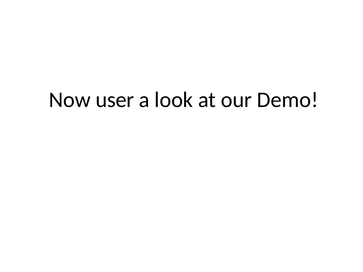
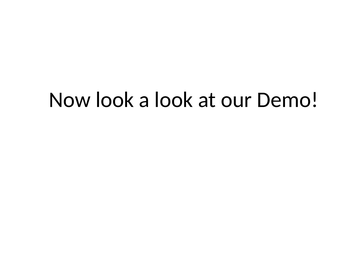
Now user: user -> look (115, 100)
